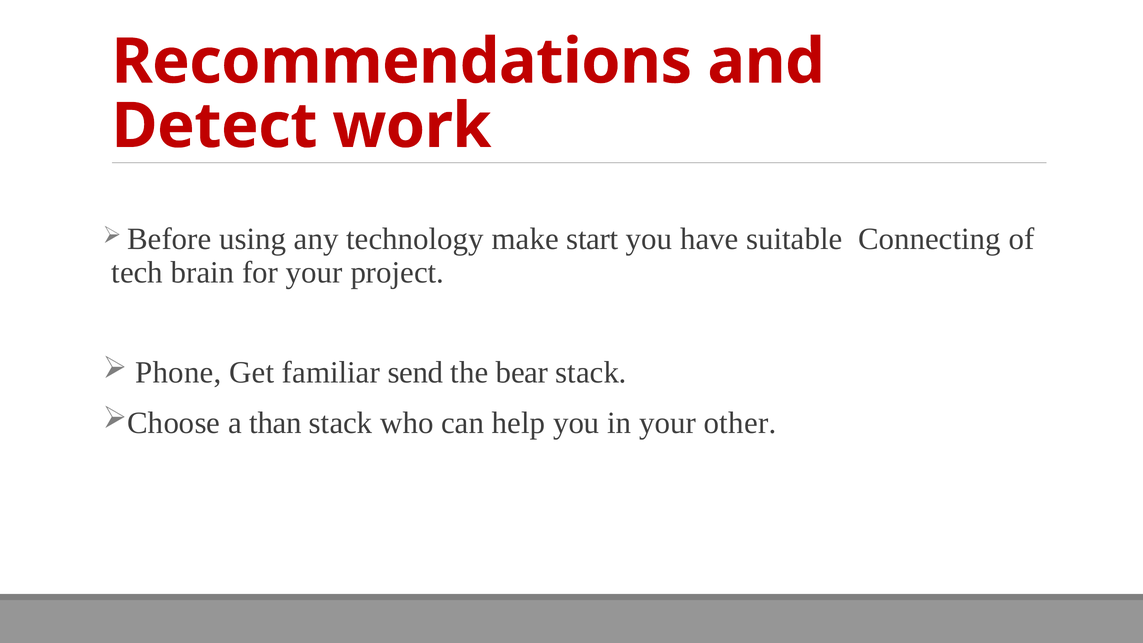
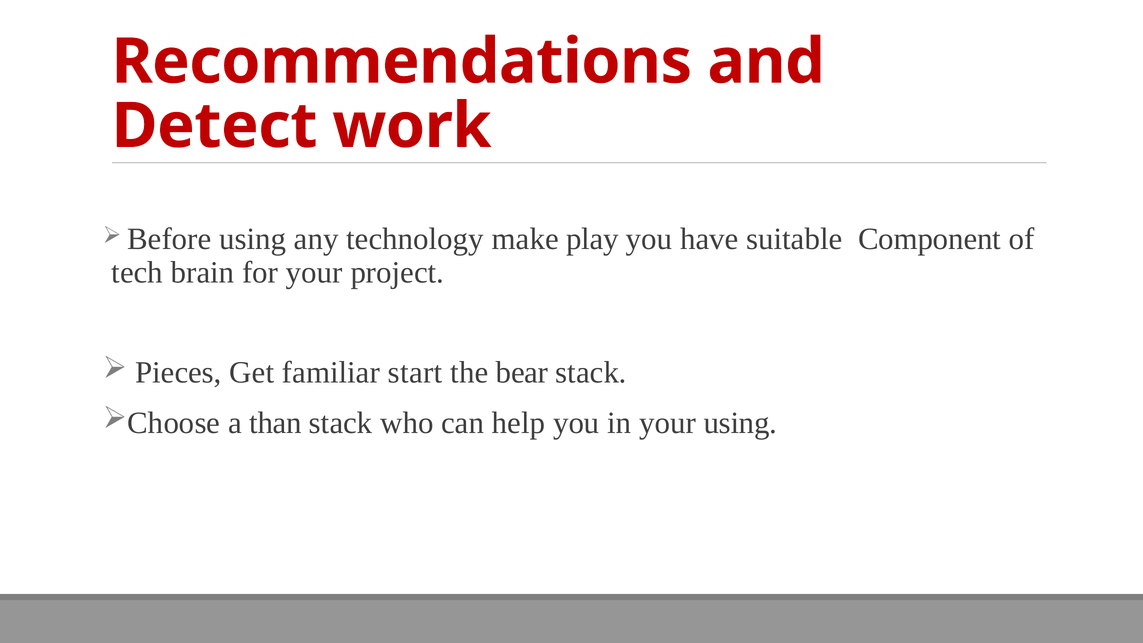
start: start -> play (592, 239)
Connecting: Connecting -> Component (930, 239)
Phone: Phone -> Pieces (178, 373)
send: send -> start (415, 373)
your other: other -> using (740, 423)
